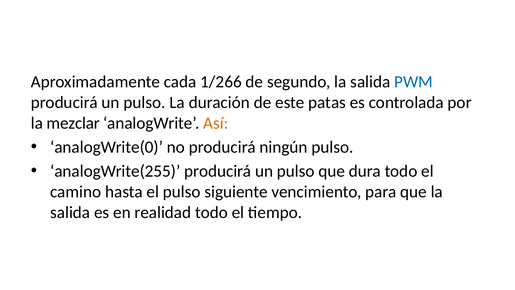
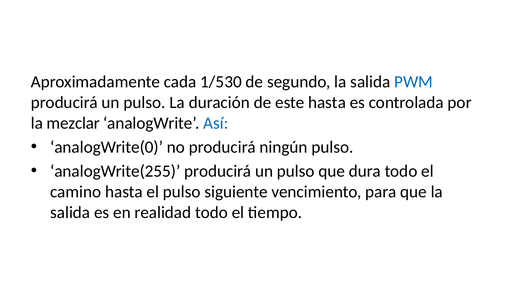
1/266: 1/266 -> 1/530 (221, 82)
este patas: patas -> hasta (327, 102)
Así colour: orange -> blue (216, 123)
